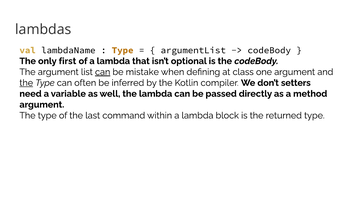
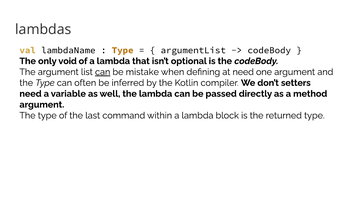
first: first -> void (68, 61)
at class: class -> need (243, 72)
the underline: present -> none (26, 83)
